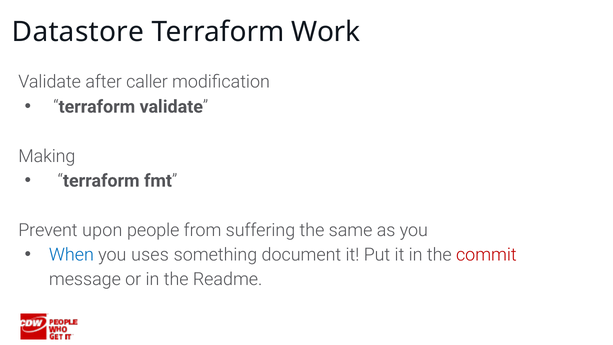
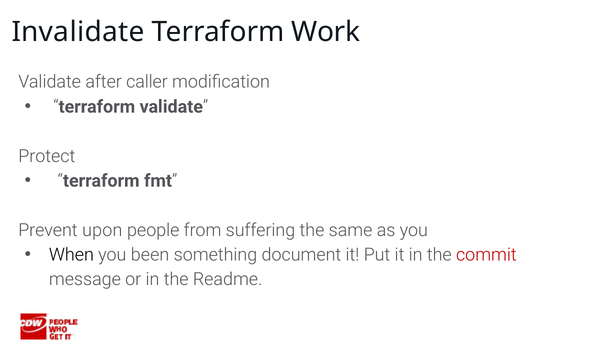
Datastore: Datastore -> Invalidate (78, 32)
Making: Making -> Protect (47, 156)
When colour: blue -> black (71, 255)
uses: uses -> been (150, 255)
